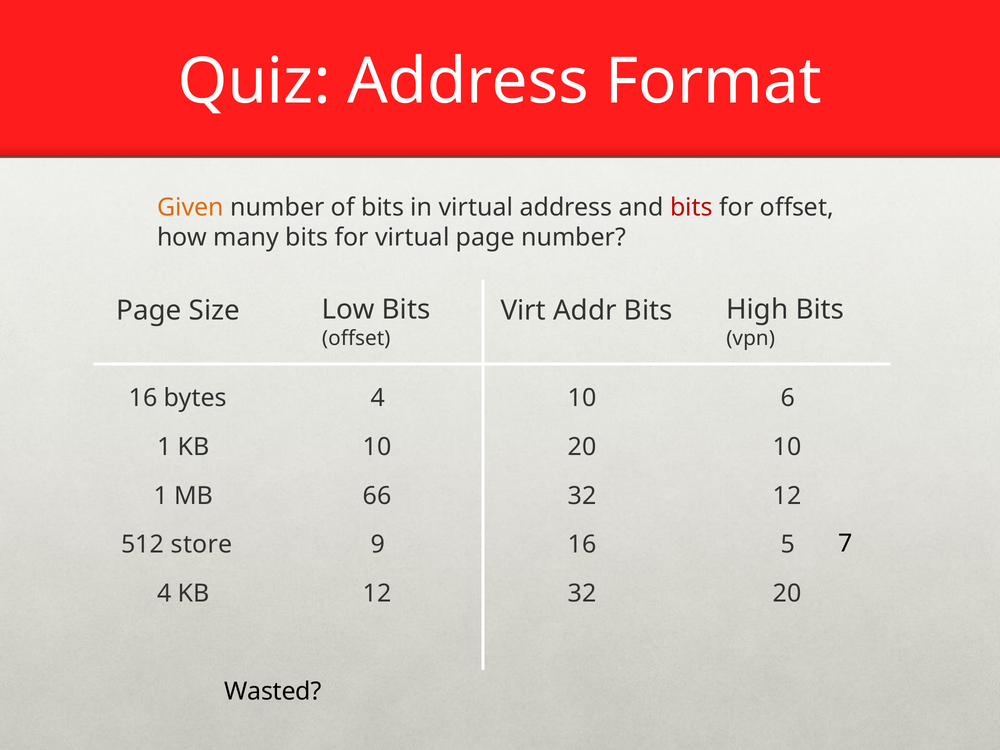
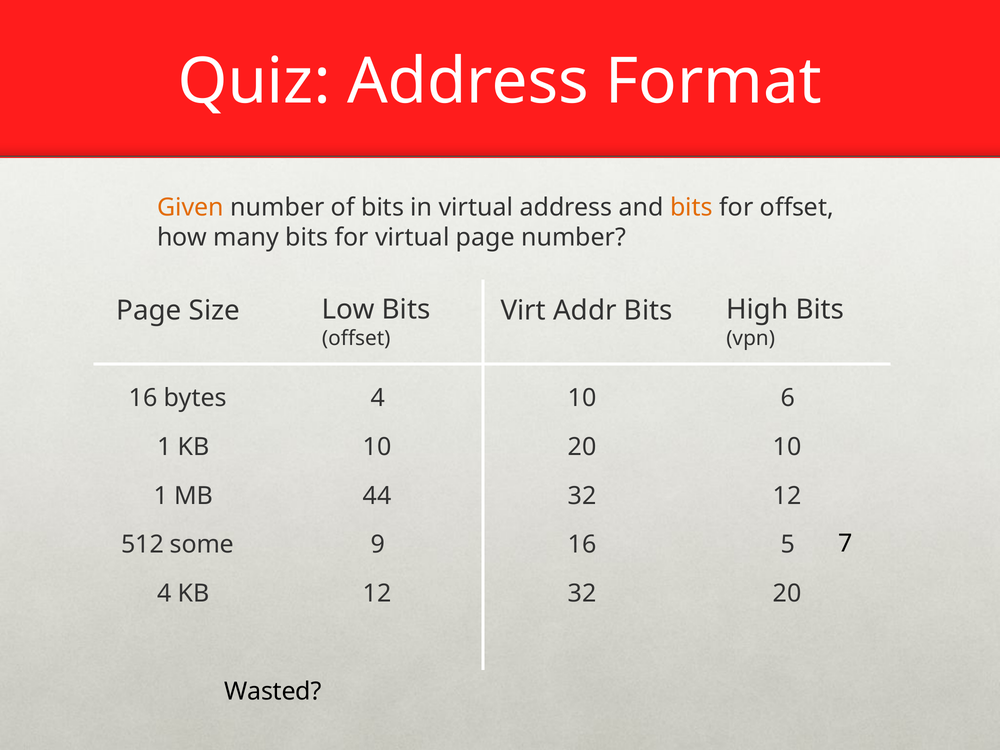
bits colour: red -> orange (691, 207)
66: 66 -> 44 (377, 496)
store: store -> some (202, 545)
